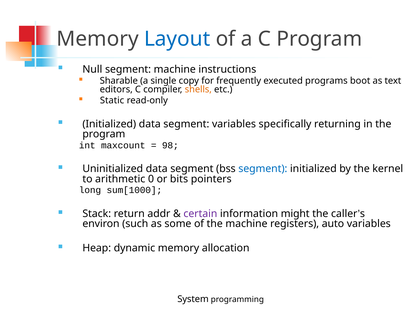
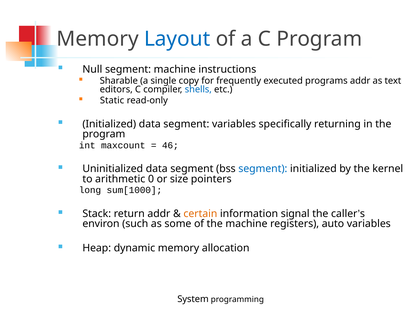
programs boot: boot -> addr (360, 81)
shells colour: orange -> blue (198, 89)
98: 98 -> 46 (170, 145)
bits: bits -> size (179, 179)
certain colour: purple -> orange (200, 214)
might: might -> signal (295, 214)
